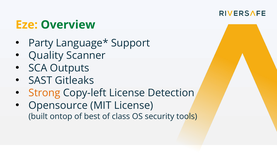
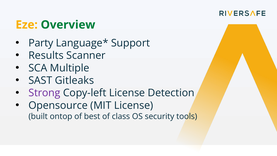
Quality: Quality -> Results (46, 55)
Outputs: Outputs -> Multiple (70, 68)
Strong colour: orange -> purple (44, 93)
